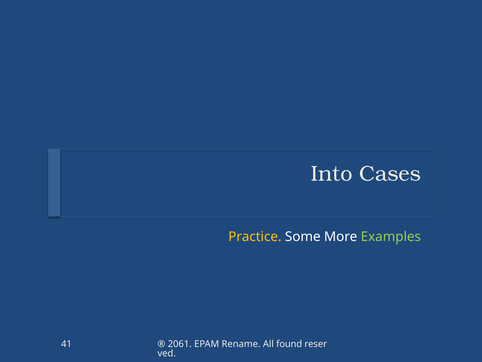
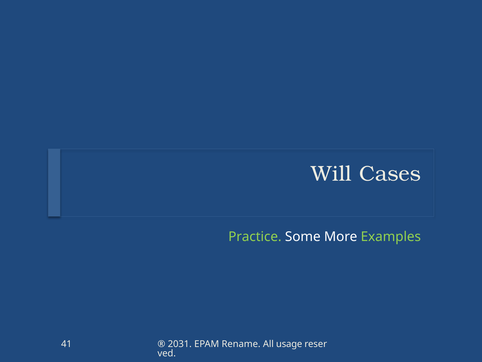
Into: Into -> Will (332, 173)
Practice colour: yellow -> light green (255, 236)
2061: 2061 -> 2031 (180, 344)
found: found -> usage (289, 344)
